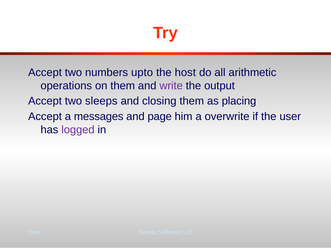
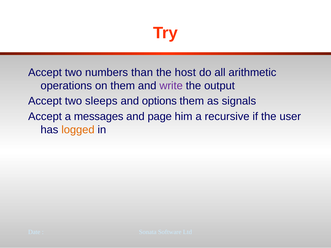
upto: upto -> than (142, 72)
closing: closing -> options (159, 101)
placing: placing -> signals (239, 101)
overwrite: overwrite -> recursive (227, 117)
logged colour: purple -> orange (78, 130)
